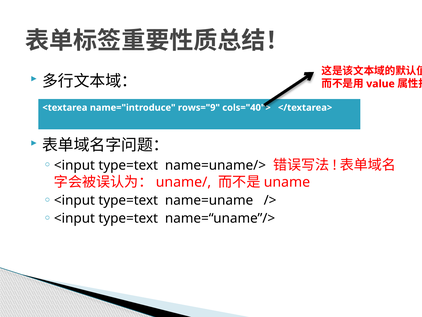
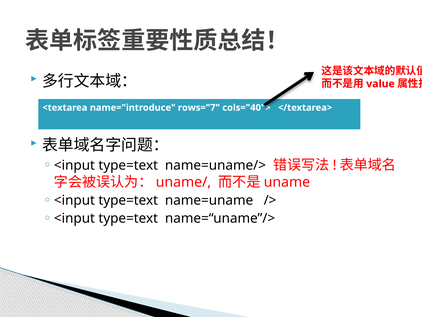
rows="9: rows="9 -> rows="7 (199, 107)
